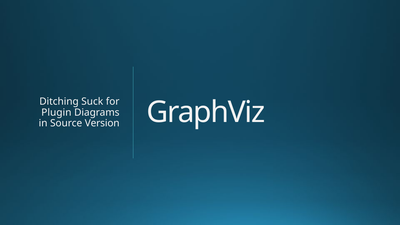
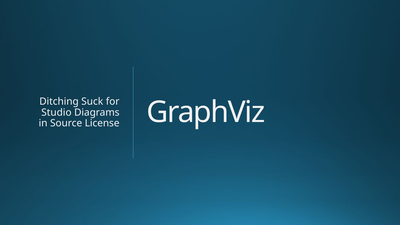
Plugin: Plugin -> Studio (56, 112)
Version: Version -> License (102, 123)
